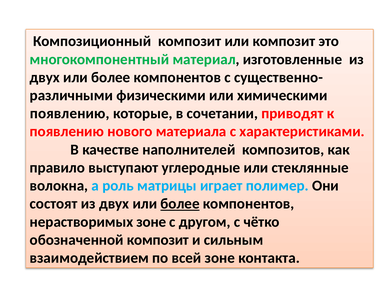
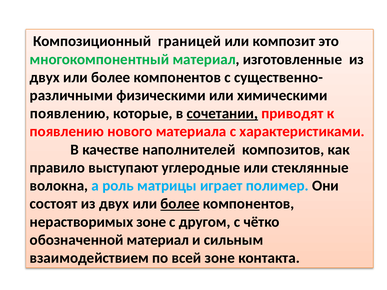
Композиционный композит: композит -> границей (190, 41)
сочетании underline: none -> present (222, 114)
обозначенной композит: композит -> материал (158, 240)
